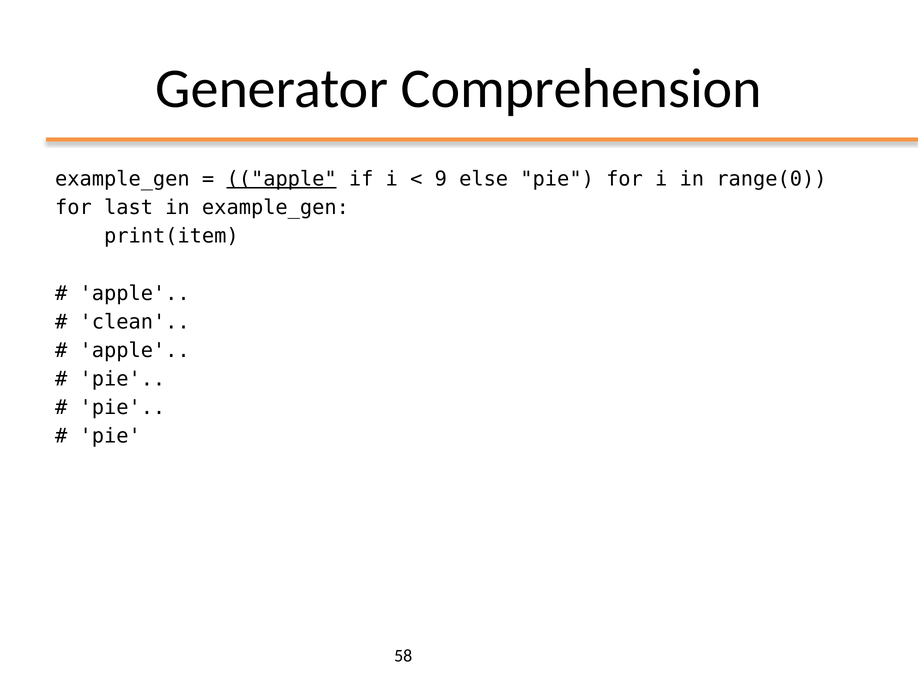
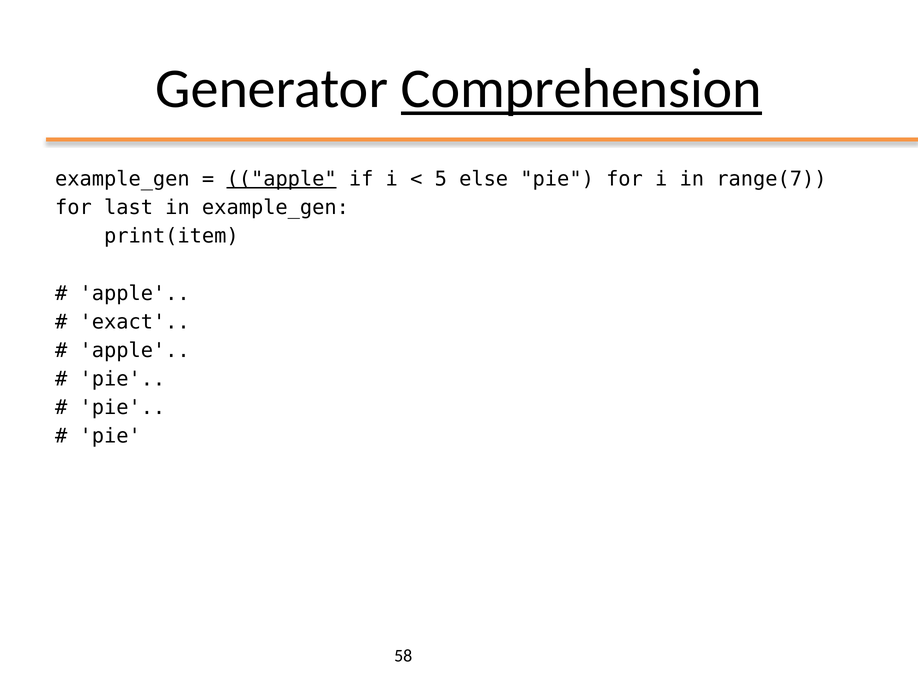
Comprehension underline: none -> present (581, 89)
9: 9 -> 5 (441, 179)
range(0: range(0 -> range(7 (771, 179)
clean: clean -> exact (135, 322)
